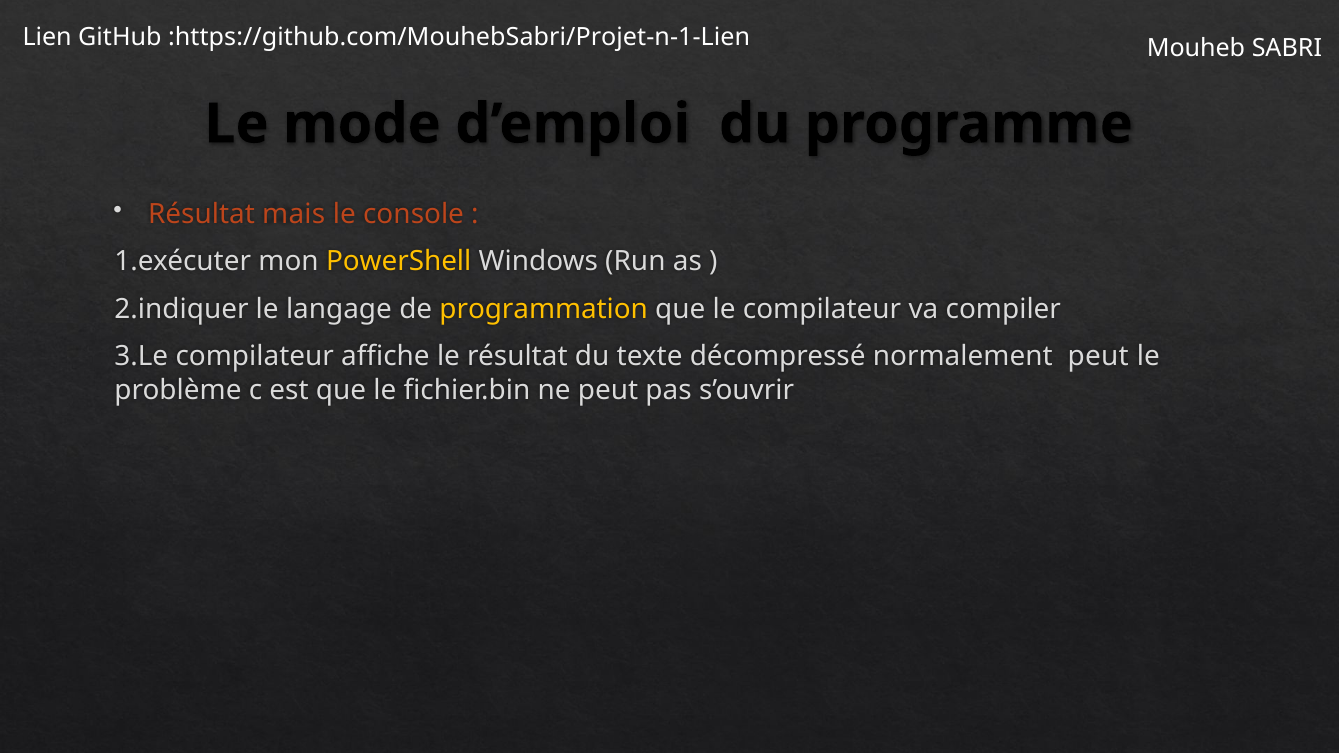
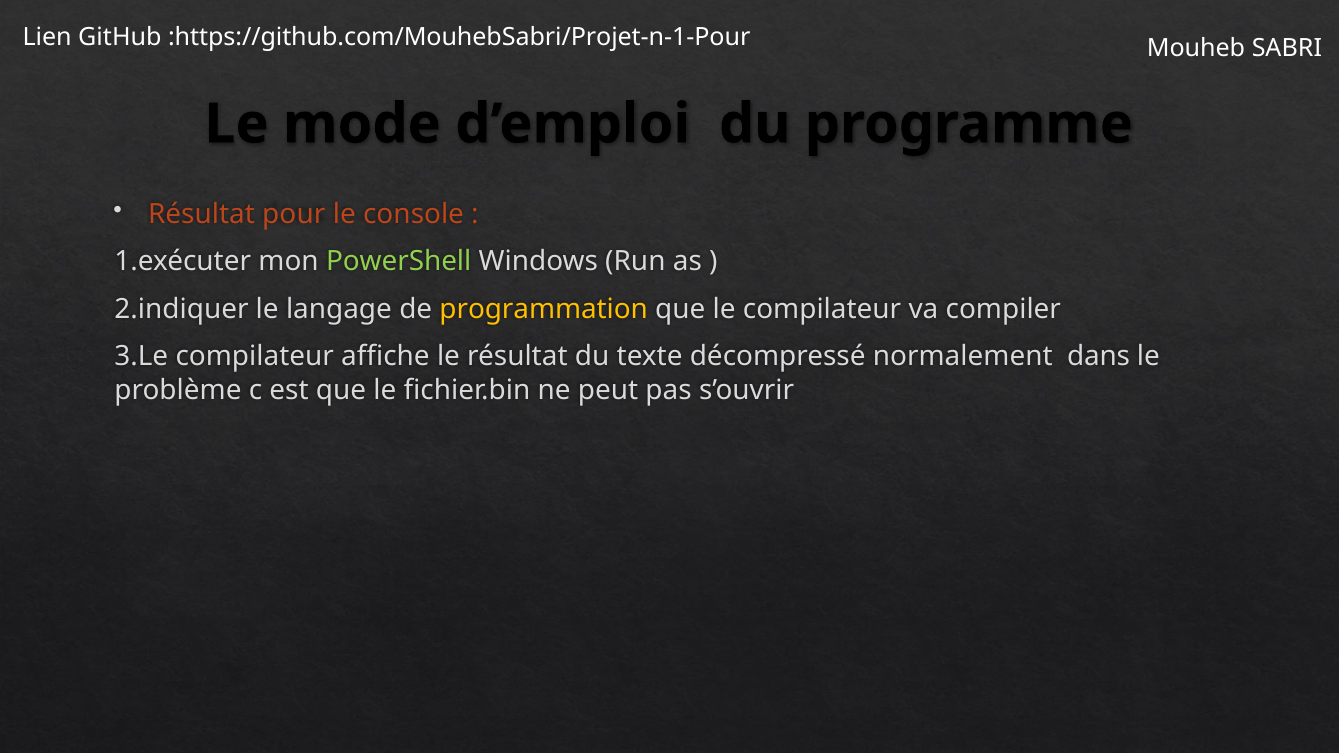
:https://github.com/MouhebSabri/Projet-n-1-Lien: :https://github.com/MouhebSabri/Projet-n-1-Lien -> :https://github.com/MouhebSabri/Projet-n-1-Pour (459, 37)
mais: mais -> pour (294, 214)
PowerShell colour: yellow -> light green (399, 261)
normalement peut: peut -> dans (1099, 356)
